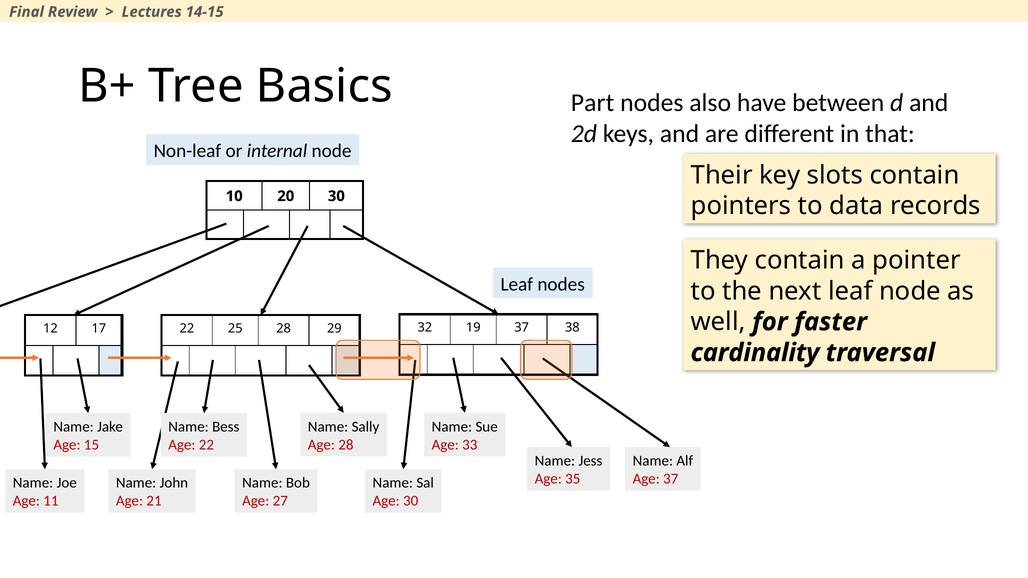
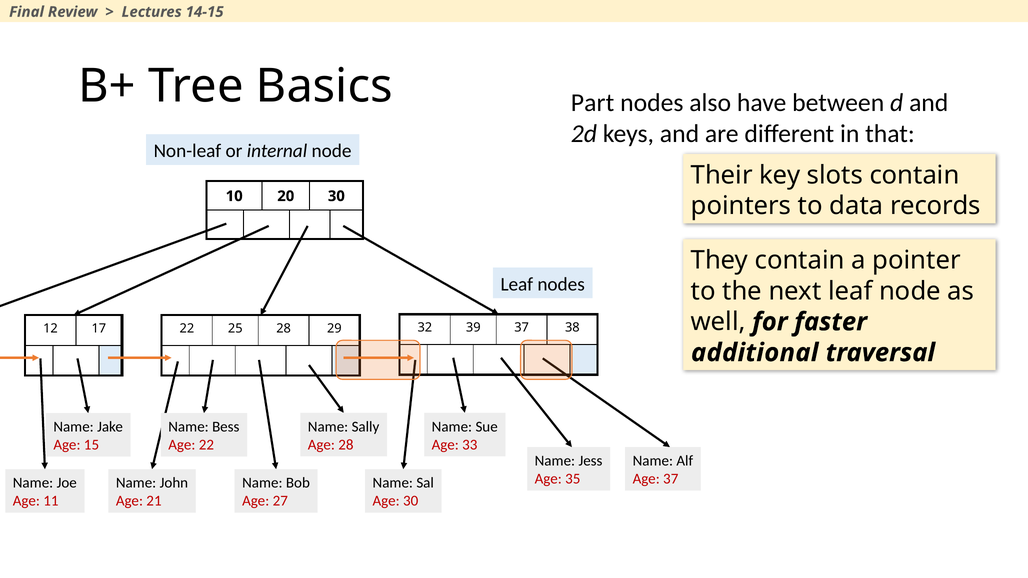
19: 19 -> 39 (473, 328)
cardinality: cardinality -> additional (755, 353)
